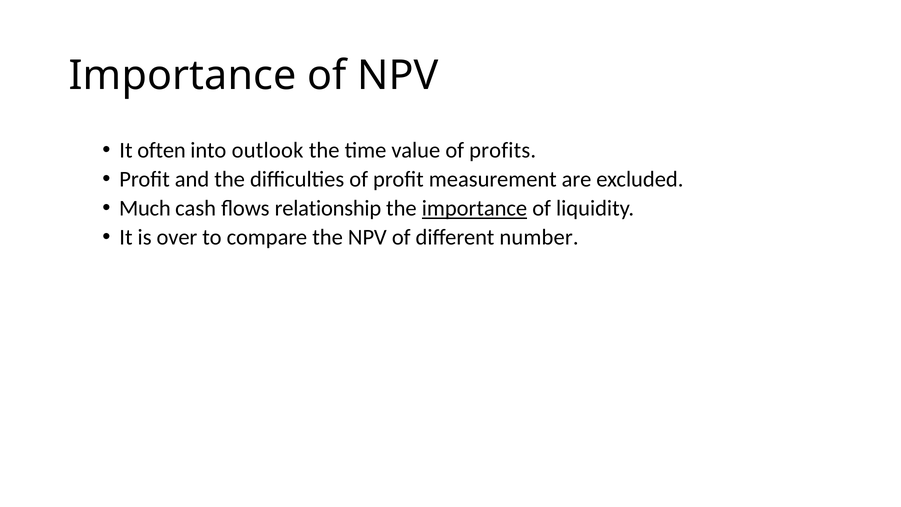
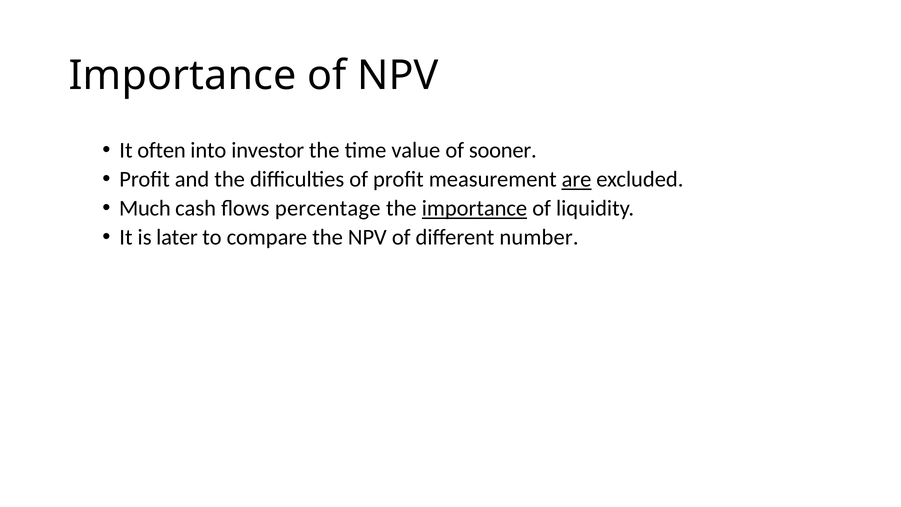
outlook: outlook -> investor (268, 150)
profits: profits -> sooner (503, 150)
are underline: none -> present (577, 179)
relationship: relationship -> percentage (328, 208)
over: over -> later (177, 237)
